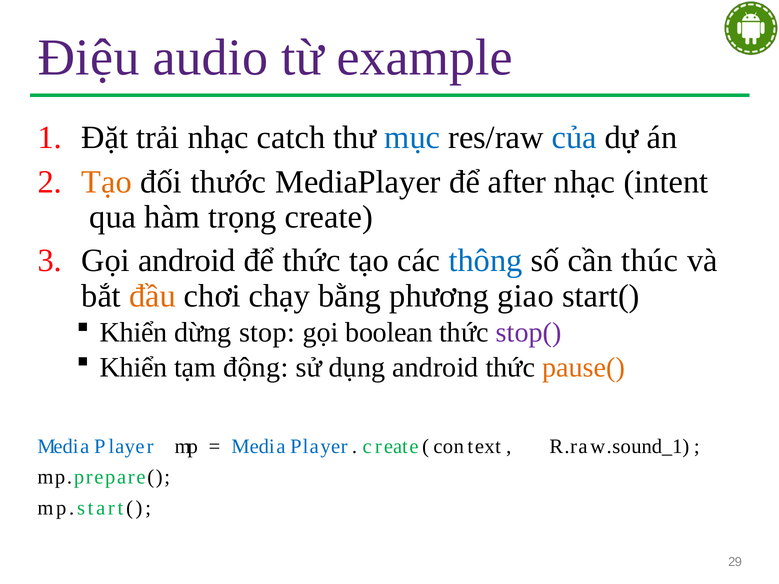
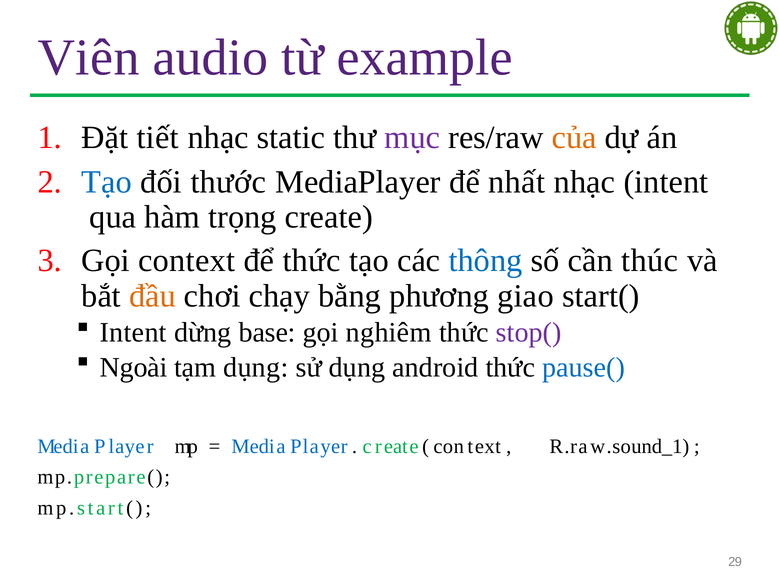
Điệu: Điệu -> Viên (88, 58)
trải: trải -> tiết (158, 138)
catch: catch -> static (291, 138)
mục colour: blue -> purple (412, 138)
của colour: blue -> orange (574, 138)
Tạo colour: orange -> blue (107, 182)
after: after -> nhất (517, 182)
Gọi android: android -> context (187, 261)
Khiển: Khiển -> Intent (133, 333)
stop: stop -> base (267, 333)
boolean: boolean -> nghiêm (389, 333)
Khiển: Khiển -> Ngoài (134, 367)
tạm động: động -> dụng (256, 367)
pause( colour: orange -> blue (584, 367)
